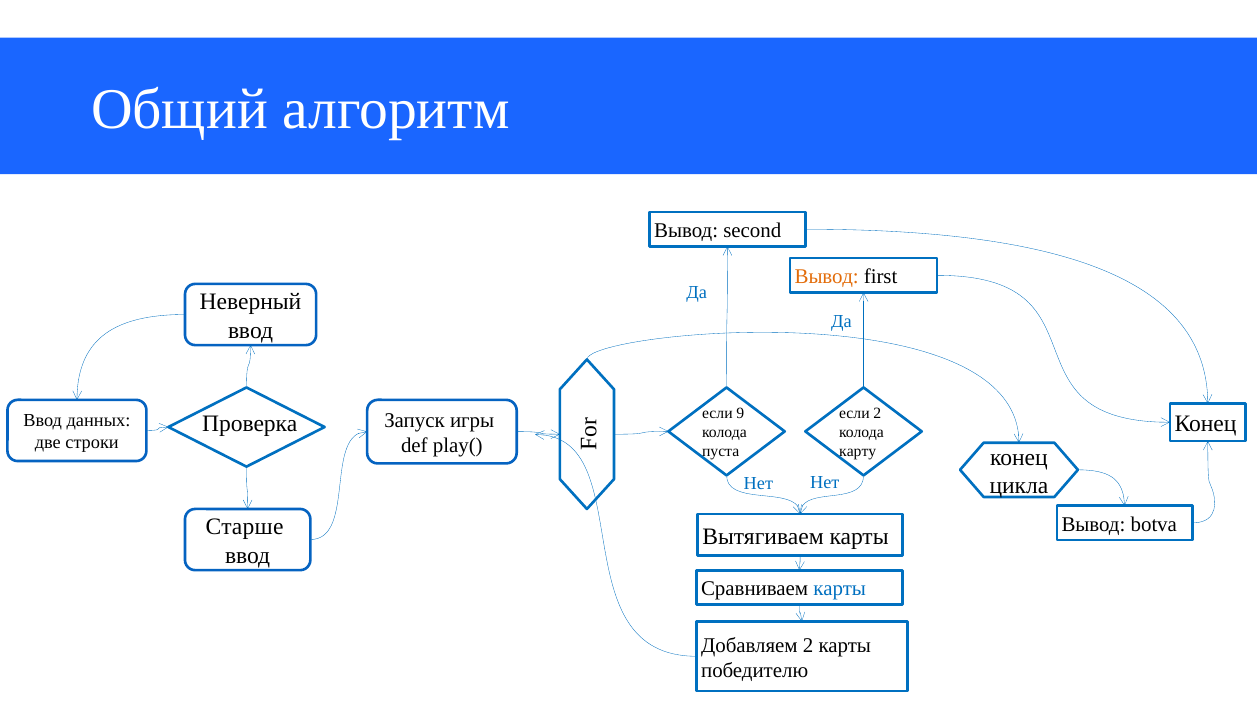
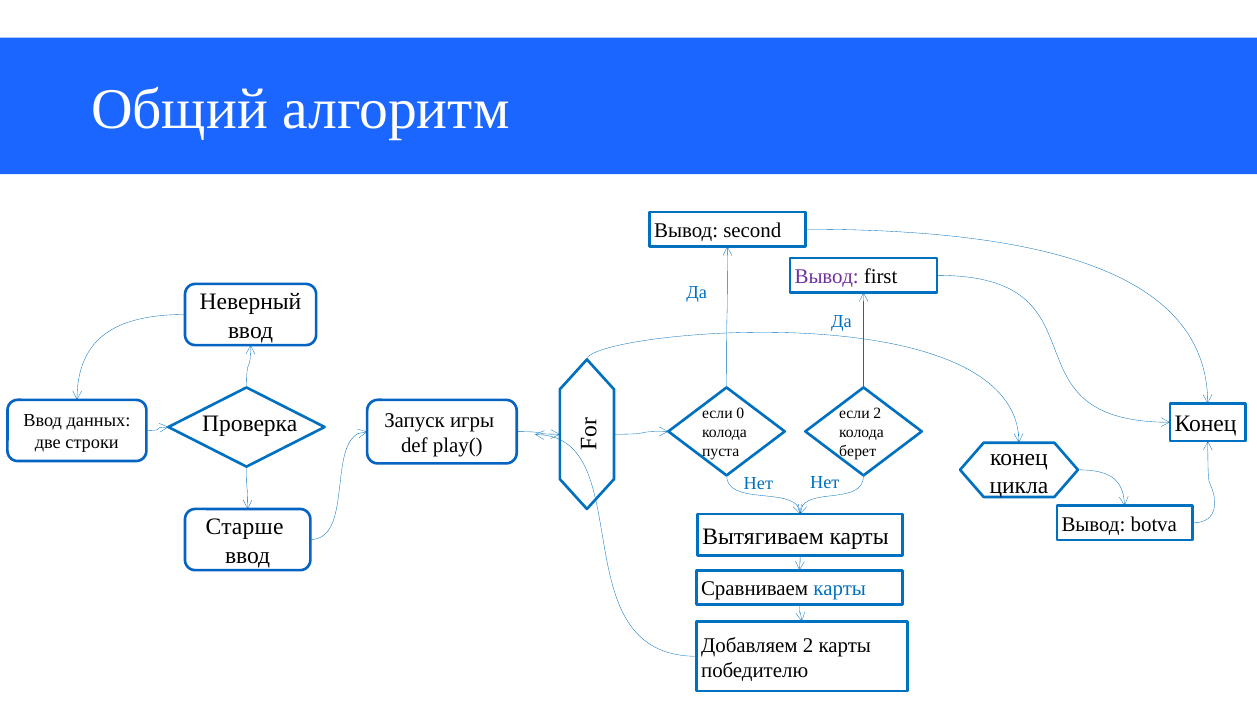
Вывод colour: orange -> purple (827, 277)
9: 9 -> 0 (740, 414)
карту: карту -> берет (858, 451)
